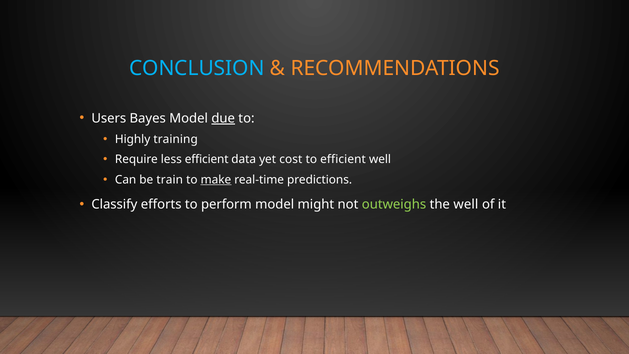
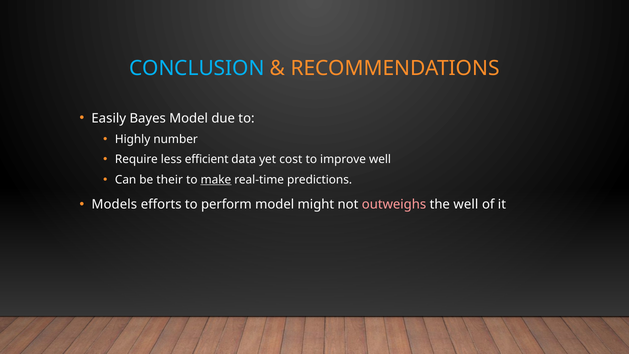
Users: Users -> Easily (109, 118)
due underline: present -> none (223, 118)
training: training -> number (176, 139)
to efficient: efficient -> improve (343, 159)
train: train -> their (170, 180)
Classify: Classify -> Models (114, 204)
outweighs colour: light green -> pink (394, 204)
